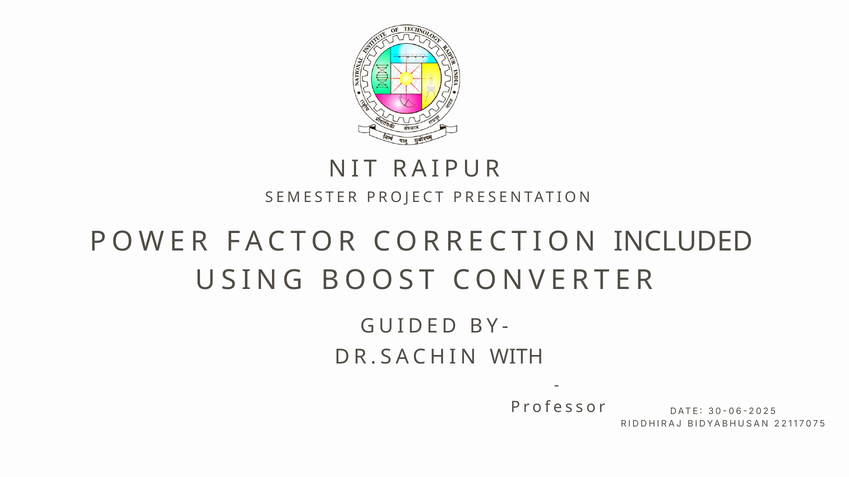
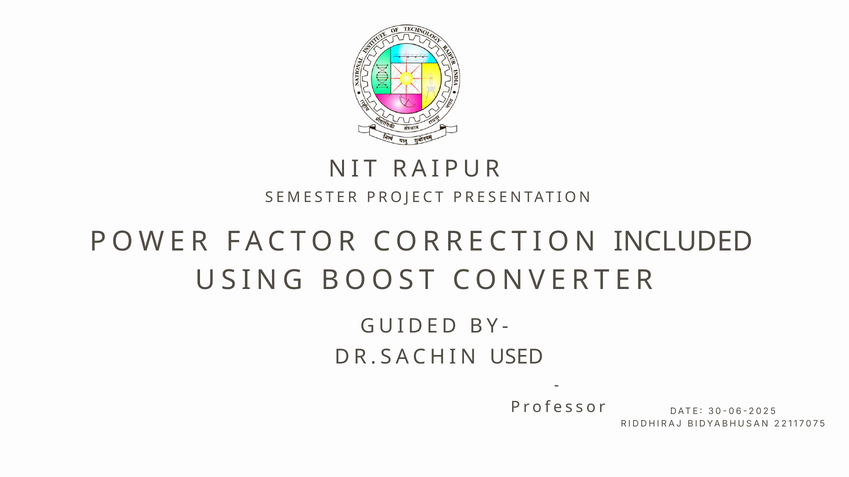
WITH: WITH -> USED (516, 357)
